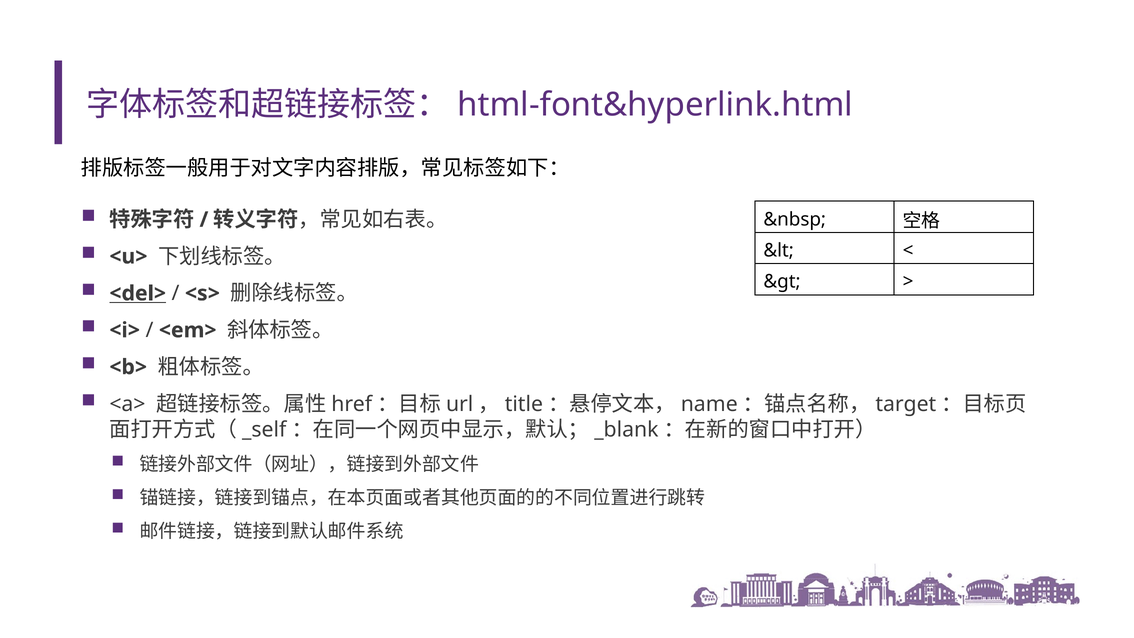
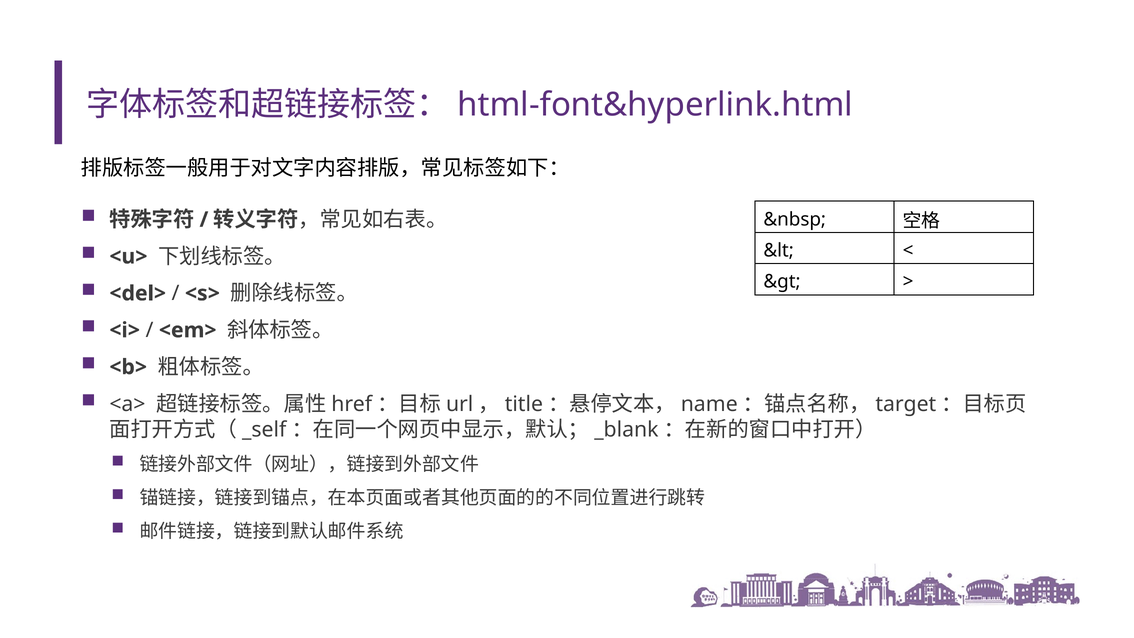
<del> underline: present -> none (138, 293)
